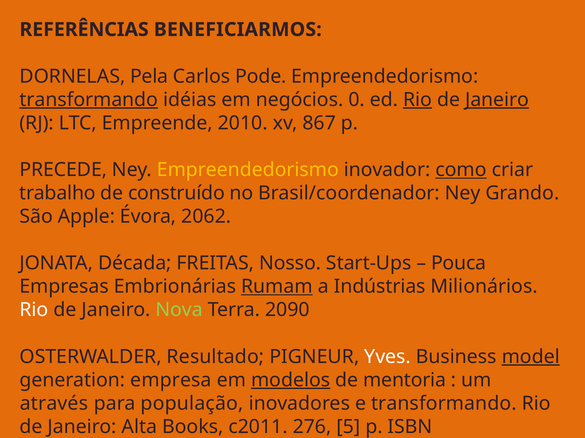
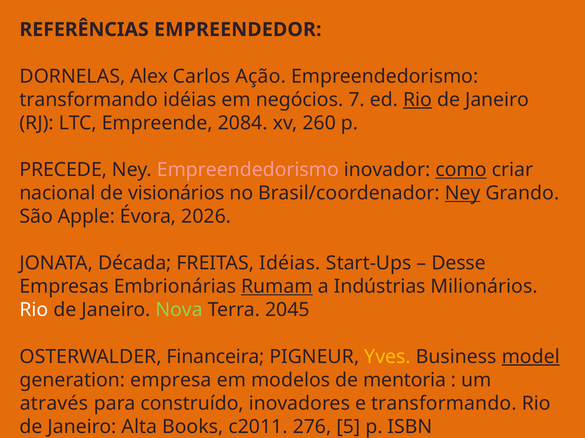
BENEFICIARMOS: BENEFICIARMOS -> EMPREENDEDOR (238, 30)
Pela: Pela -> Alex (149, 76)
Pode: Pode -> Ação (261, 76)
transformando underline: present -> none (89, 100)
0: 0 -> 7 (357, 100)
Janeiro underline: present -> none (497, 100)
2010: 2010 -> 2084 (243, 123)
867: 867 -> 260 (319, 123)
Empreendedorismo colour: yellow -> pink (248, 170)
trabalho: trabalho -> nacional (57, 193)
construído: construído -> visionários (176, 193)
Ney underline: none -> present (463, 193)
2062: 2062 -> 2026 (206, 217)
FREITAS Nosso: Nosso -> Idéias (290, 264)
Pouca: Pouca -> Desse (459, 264)
2090: 2090 -> 2045 (287, 310)
Resultado: Resultado -> Financeira (216, 357)
Yves colour: white -> yellow (388, 357)
modelos underline: present -> none (291, 381)
população: população -> construído (192, 404)
